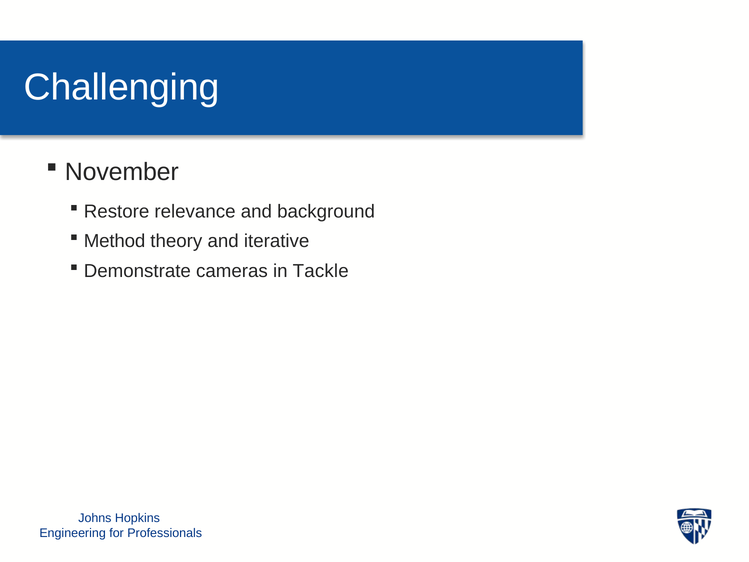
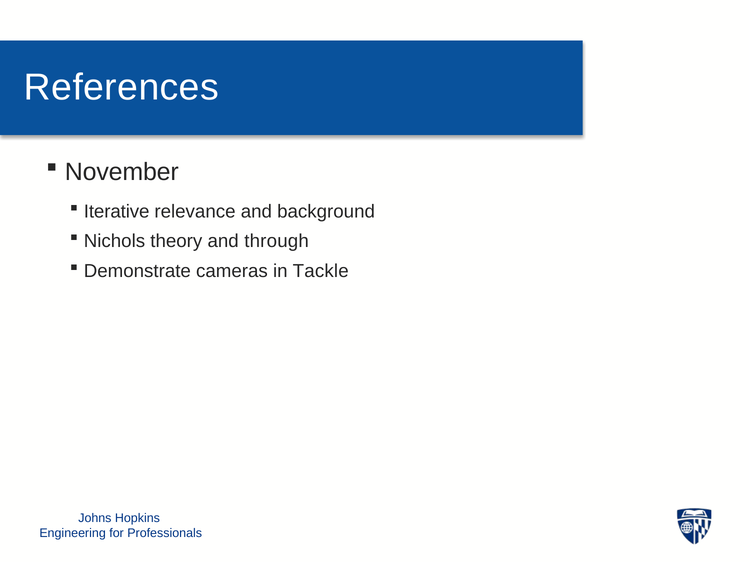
Challenging: Challenging -> References (121, 87)
Restore: Restore -> Iterative (117, 211)
Method: Method -> Nichols (114, 241)
iterative: iterative -> through (277, 241)
